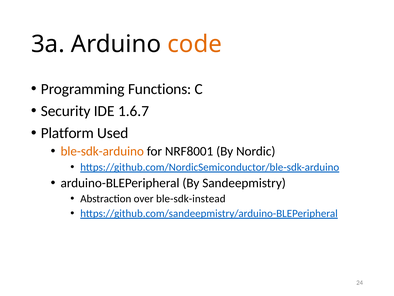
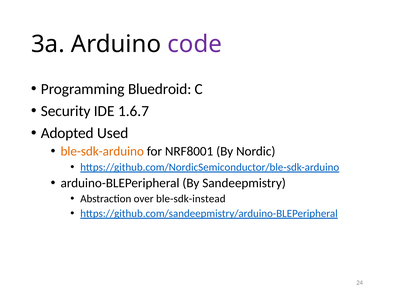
code colour: orange -> purple (195, 44)
Functions: Functions -> Bluedroid (160, 89)
Platform: Platform -> Adopted (67, 133)
